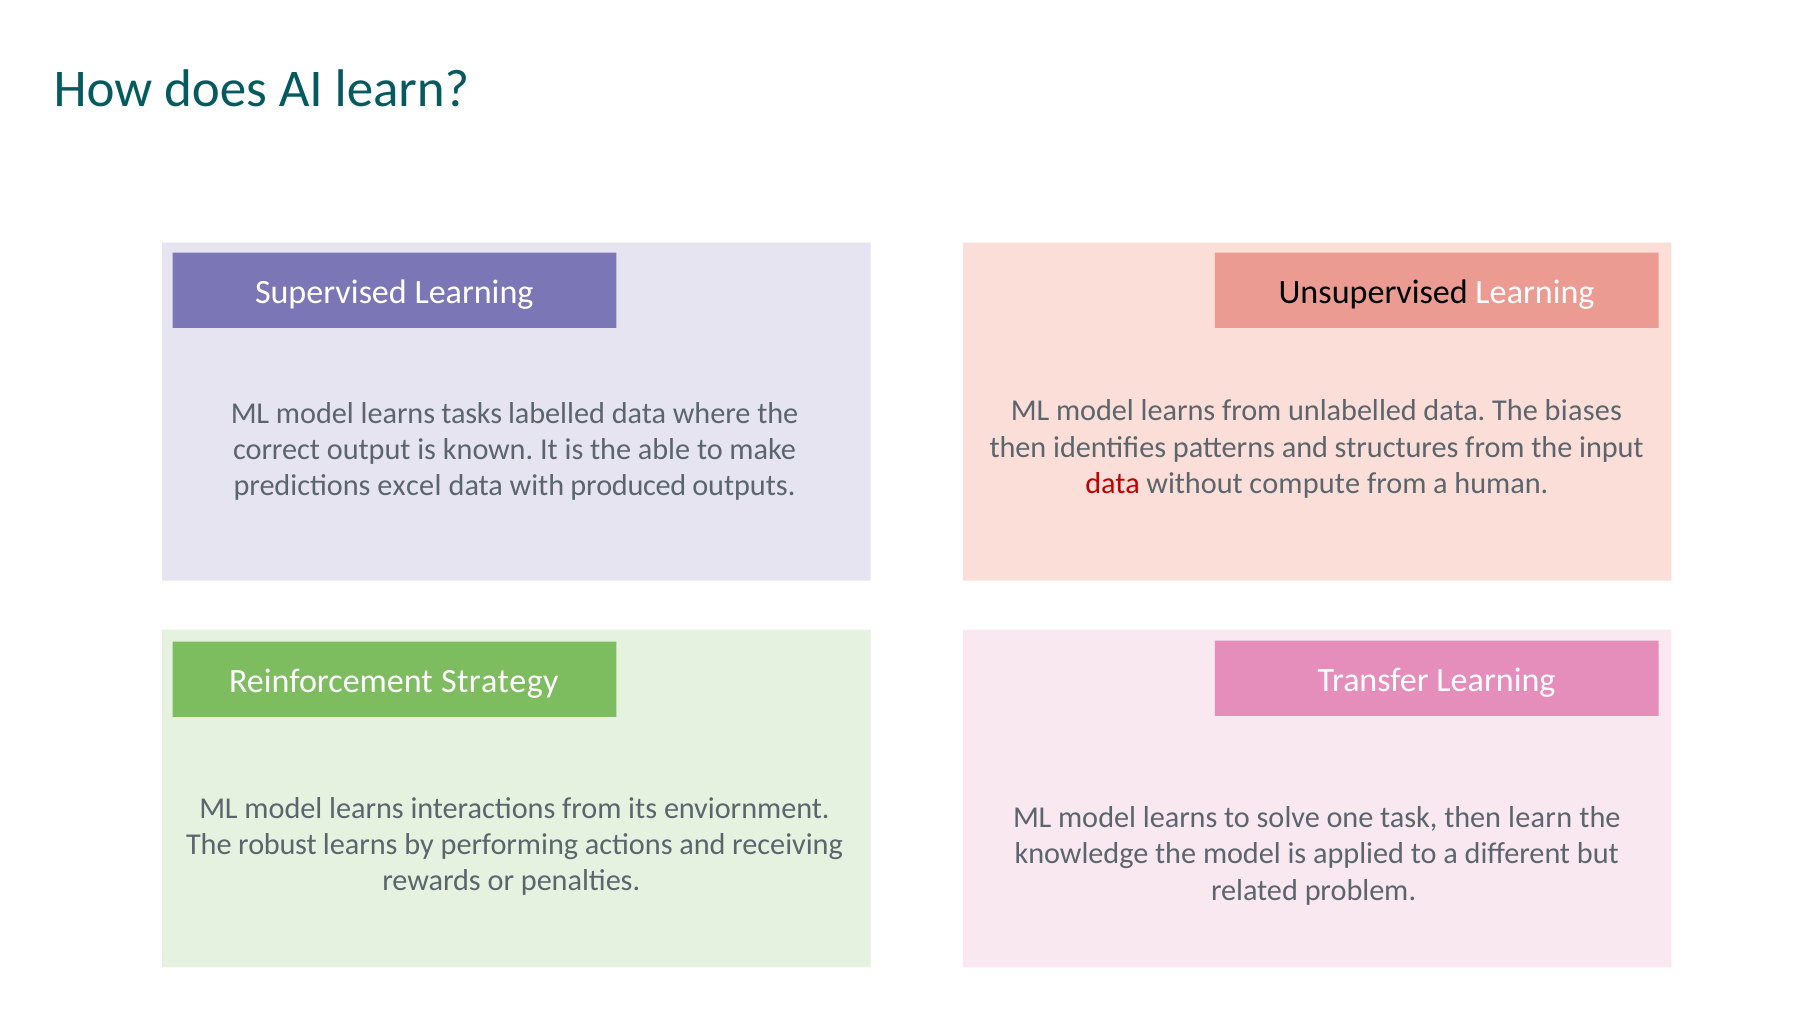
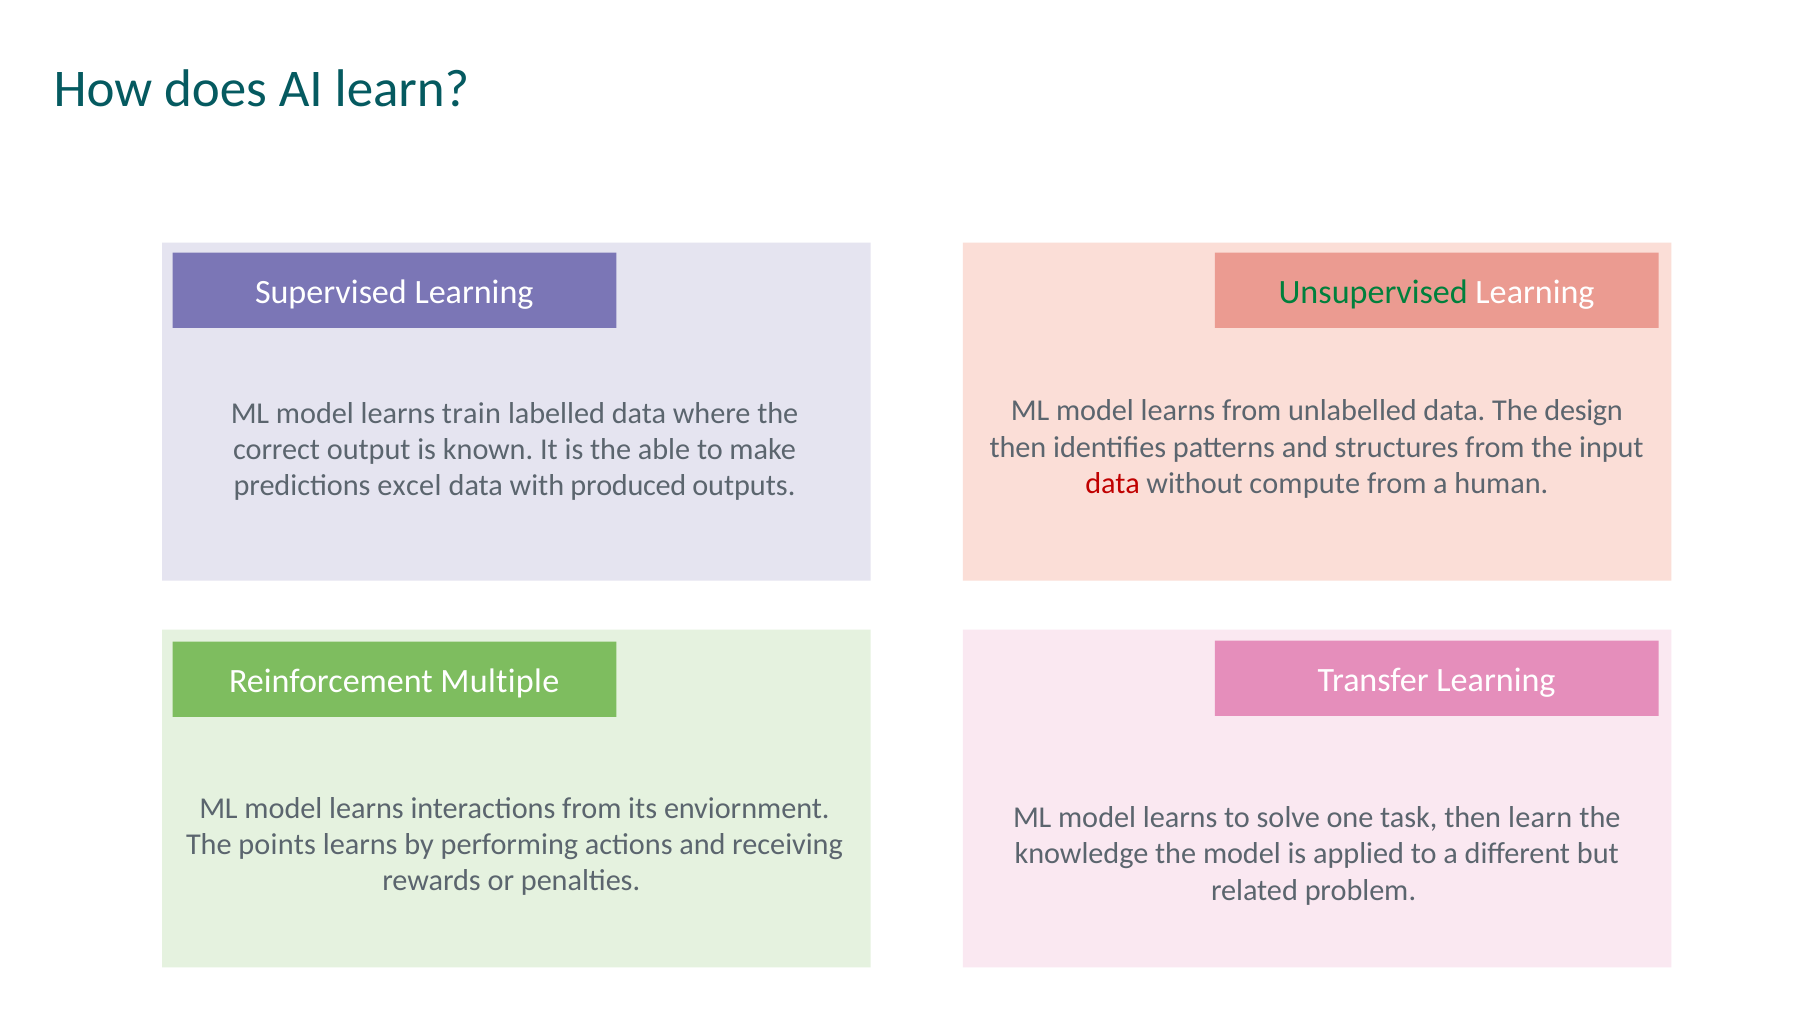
Unsupervised colour: black -> green (1373, 293)
biases: biases -> design (1584, 411)
tasks: tasks -> train (471, 413)
Strategy: Strategy -> Multiple (500, 682)
robust: robust -> points (277, 845)
